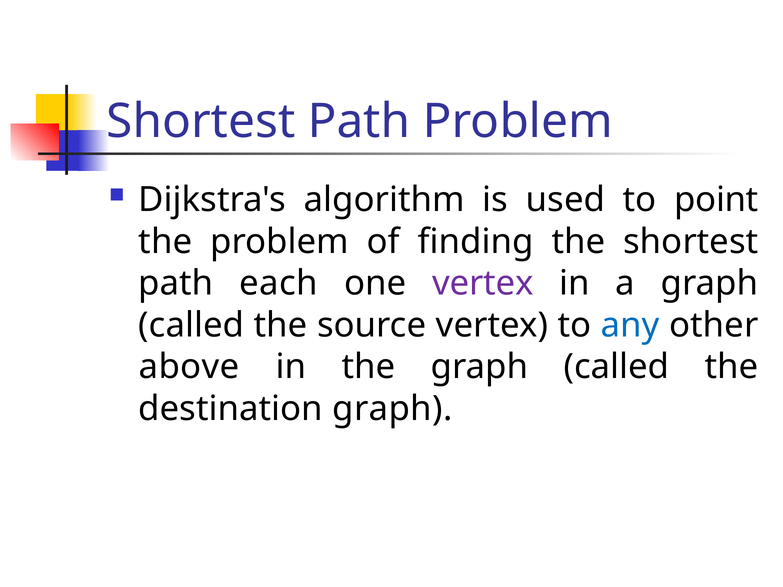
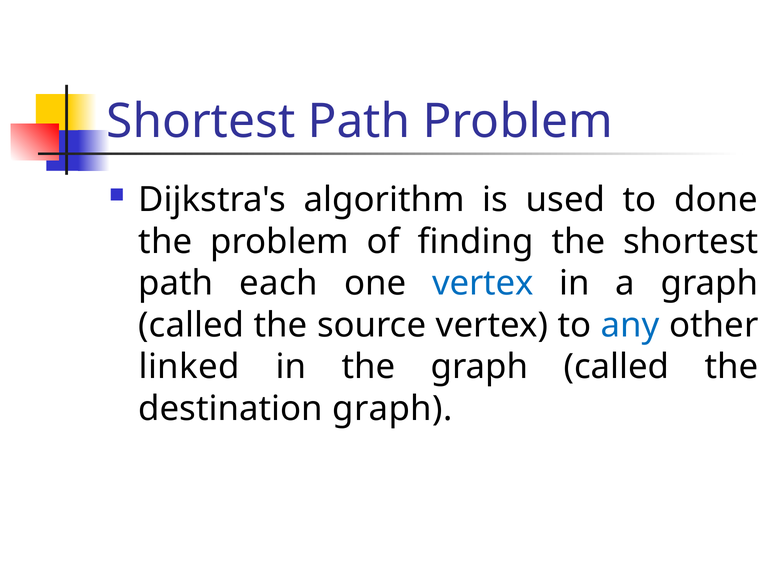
point: point -> done (716, 200)
vertex colour: purple -> blue (483, 284)
above: above -> linked (189, 367)
